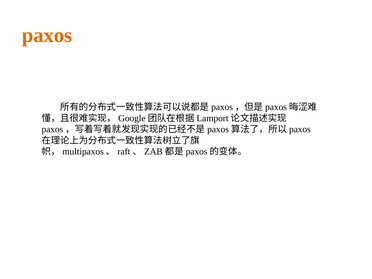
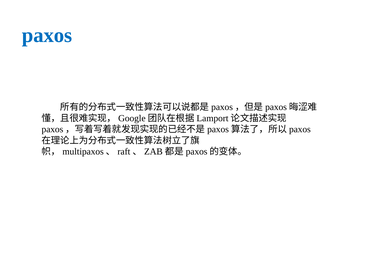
paxos colour: orange -> blue (47, 35)
